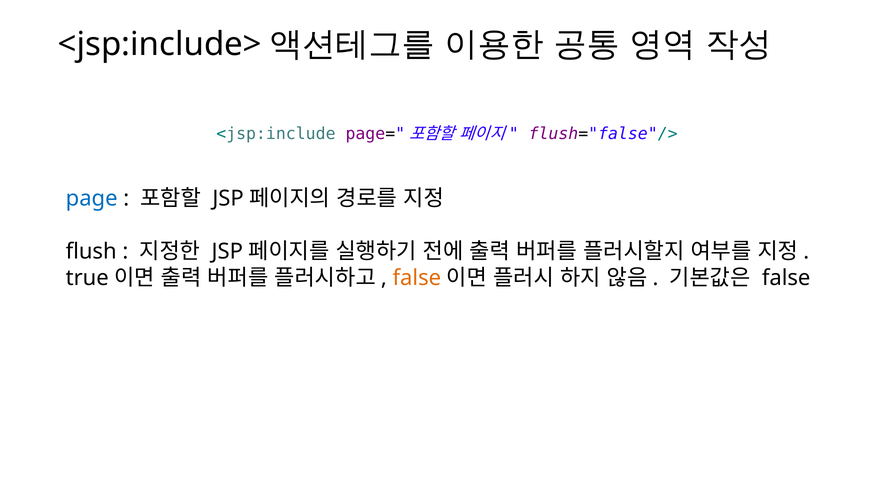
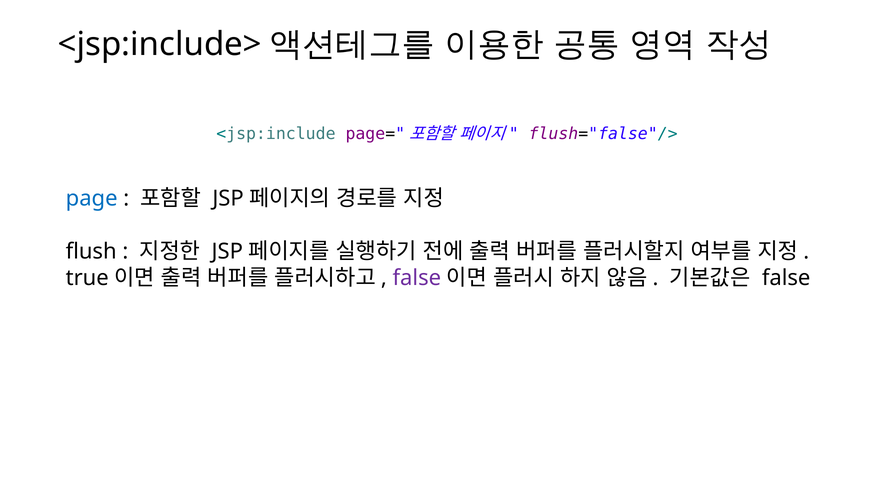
false colour: orange -> purple (417, 278)
